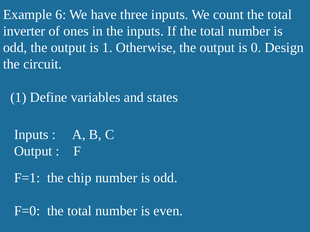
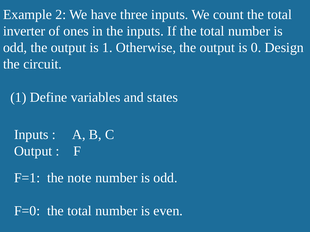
6: 6 -> 2 (61, 15)
chip: chip -> note (80, 178)
